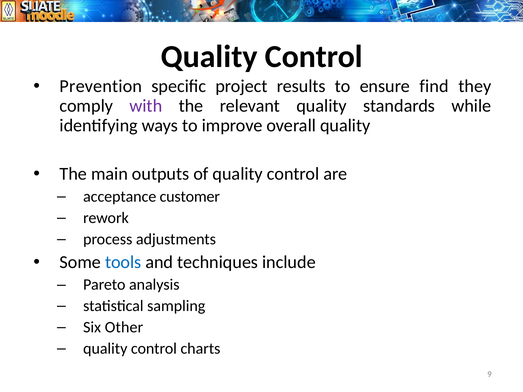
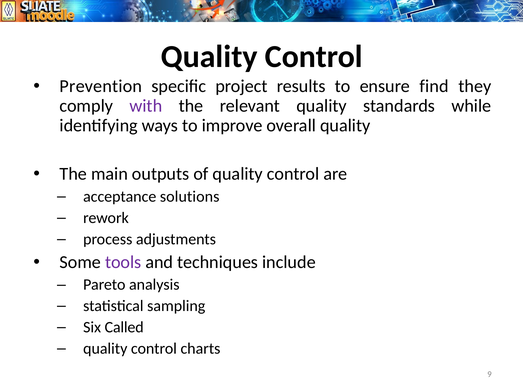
customer: customer -> solutions (190, 197)
tools colour: blue -> purple (123, 262)
Other: Other -> Called (124, 328)
